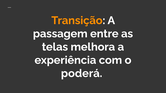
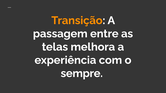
poderá: poderá -> sempre (82, 74)
